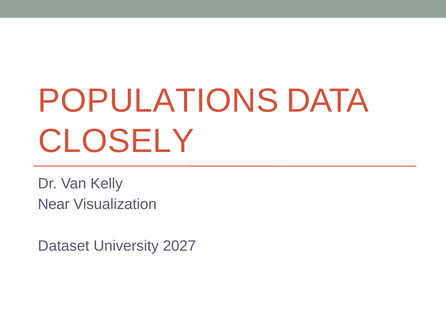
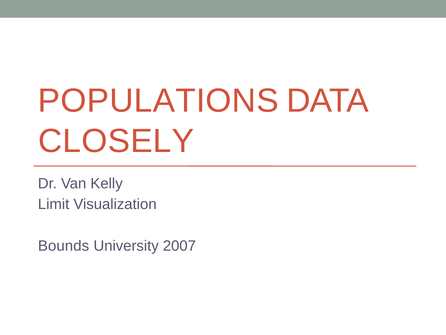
Near: Near -> Limit (54, 204)
Dataset: Dataset -> Bounds (64, 246)
2027: 2027 -> 2007 (179, 246)
